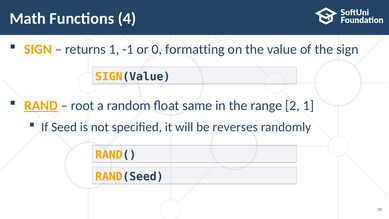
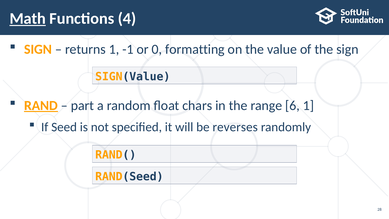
Math underline: none -> present (28, 18)
root: root -> part (83, 105)
same: same -> chars (197, 105)
2: 2 -> 6 (293, 105)
